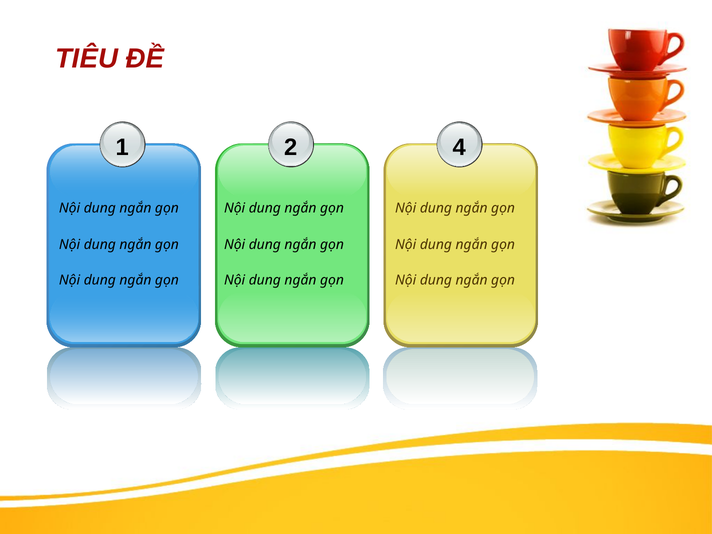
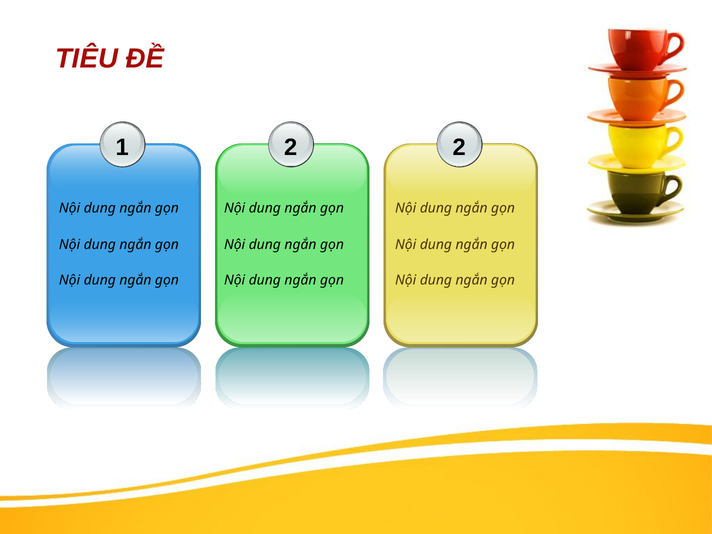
4: 4 -> 2 (459, 147)
